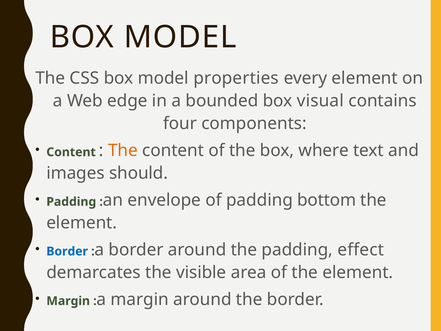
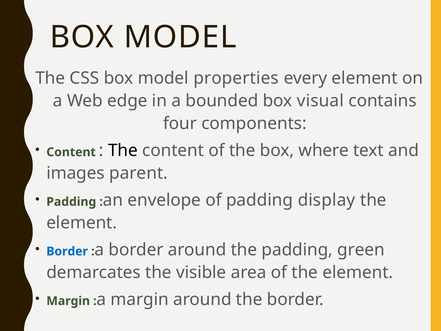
The colour: orange -> black (123, 150)
should: should -> parent (139, 173)
bottom: bottom -> display (326, 200)
effect: effect -> green (361, 250)
